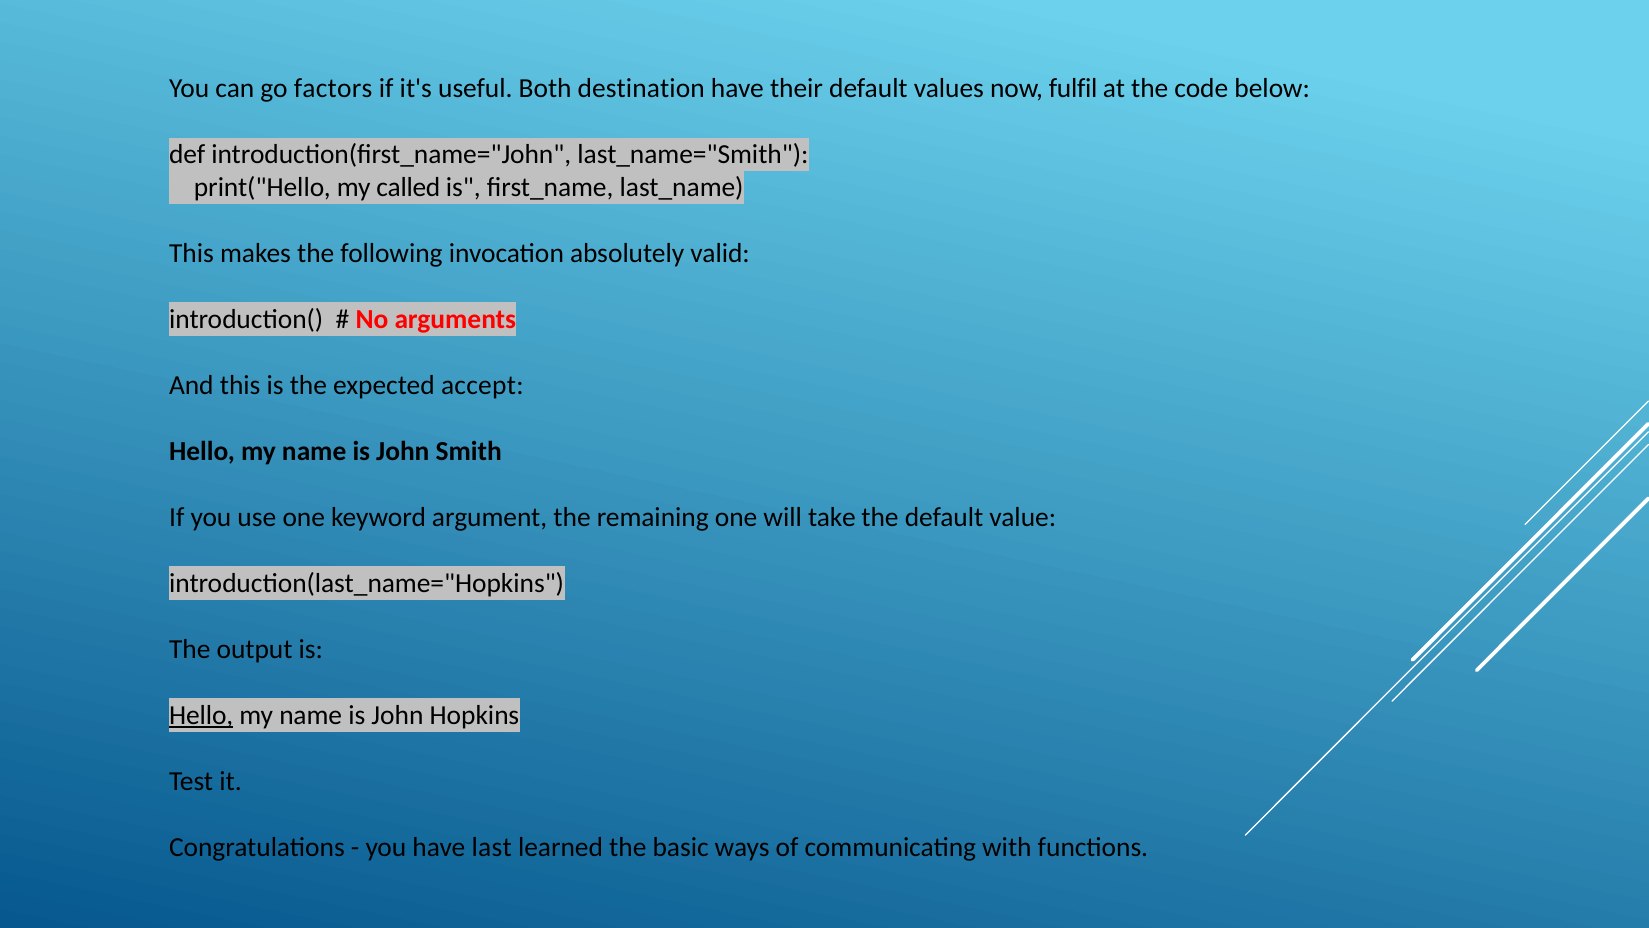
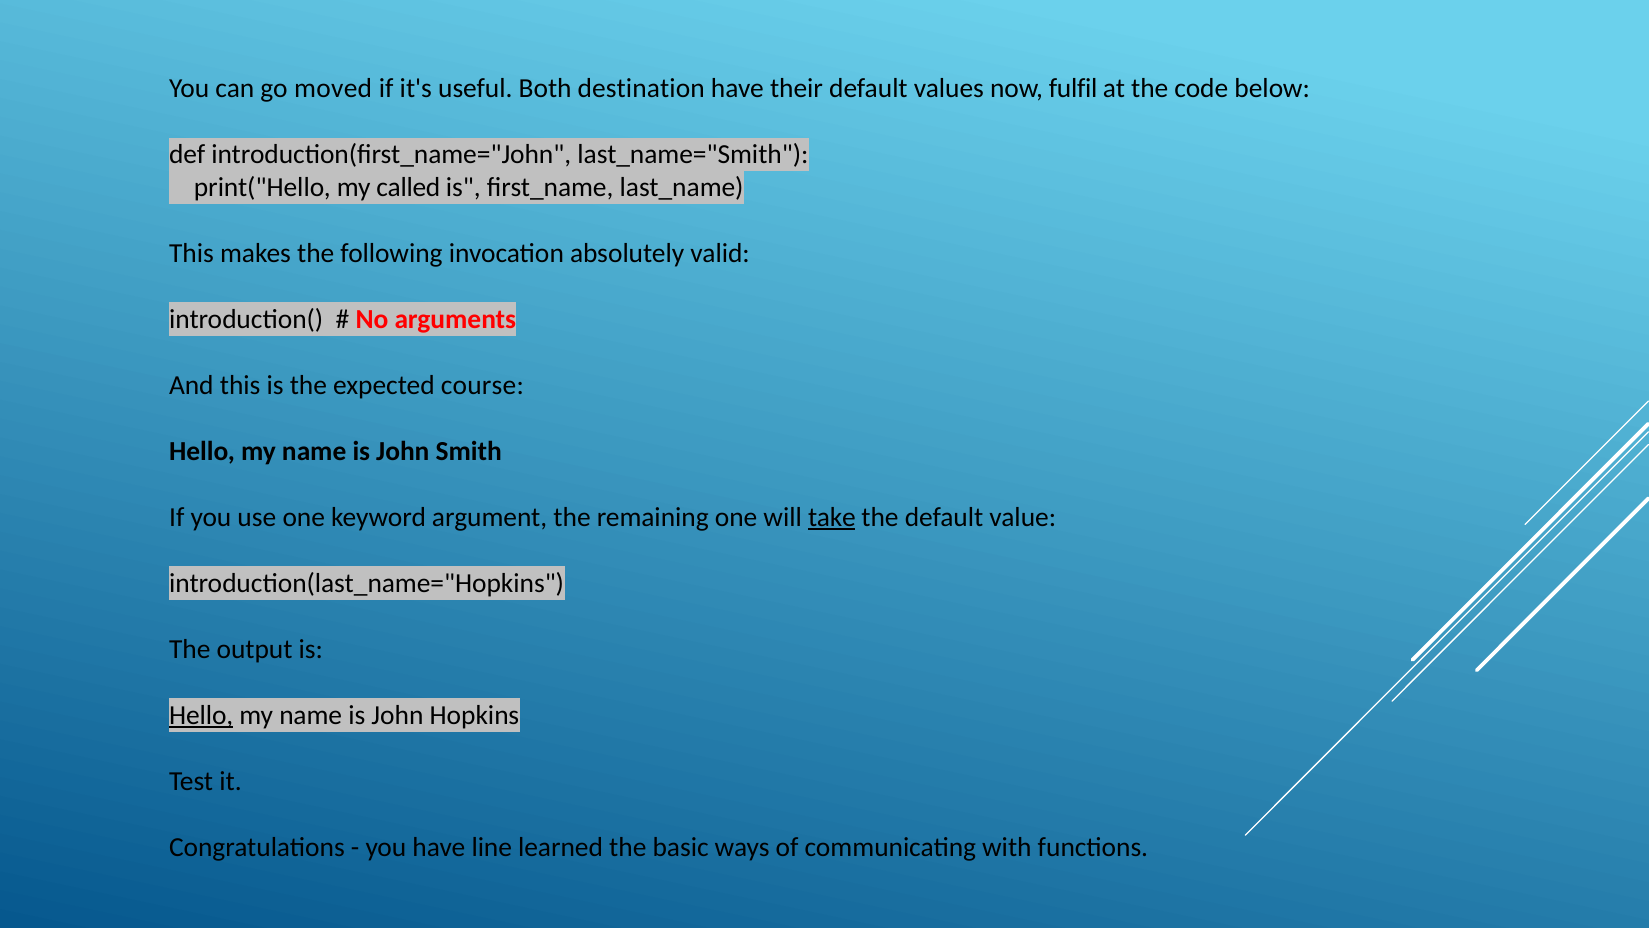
factors: factors -> moved (333, 89)
accept: accept -> course (482, 385)
take underline: none -> present (832, 517)
last: last -> line (492, 847)
